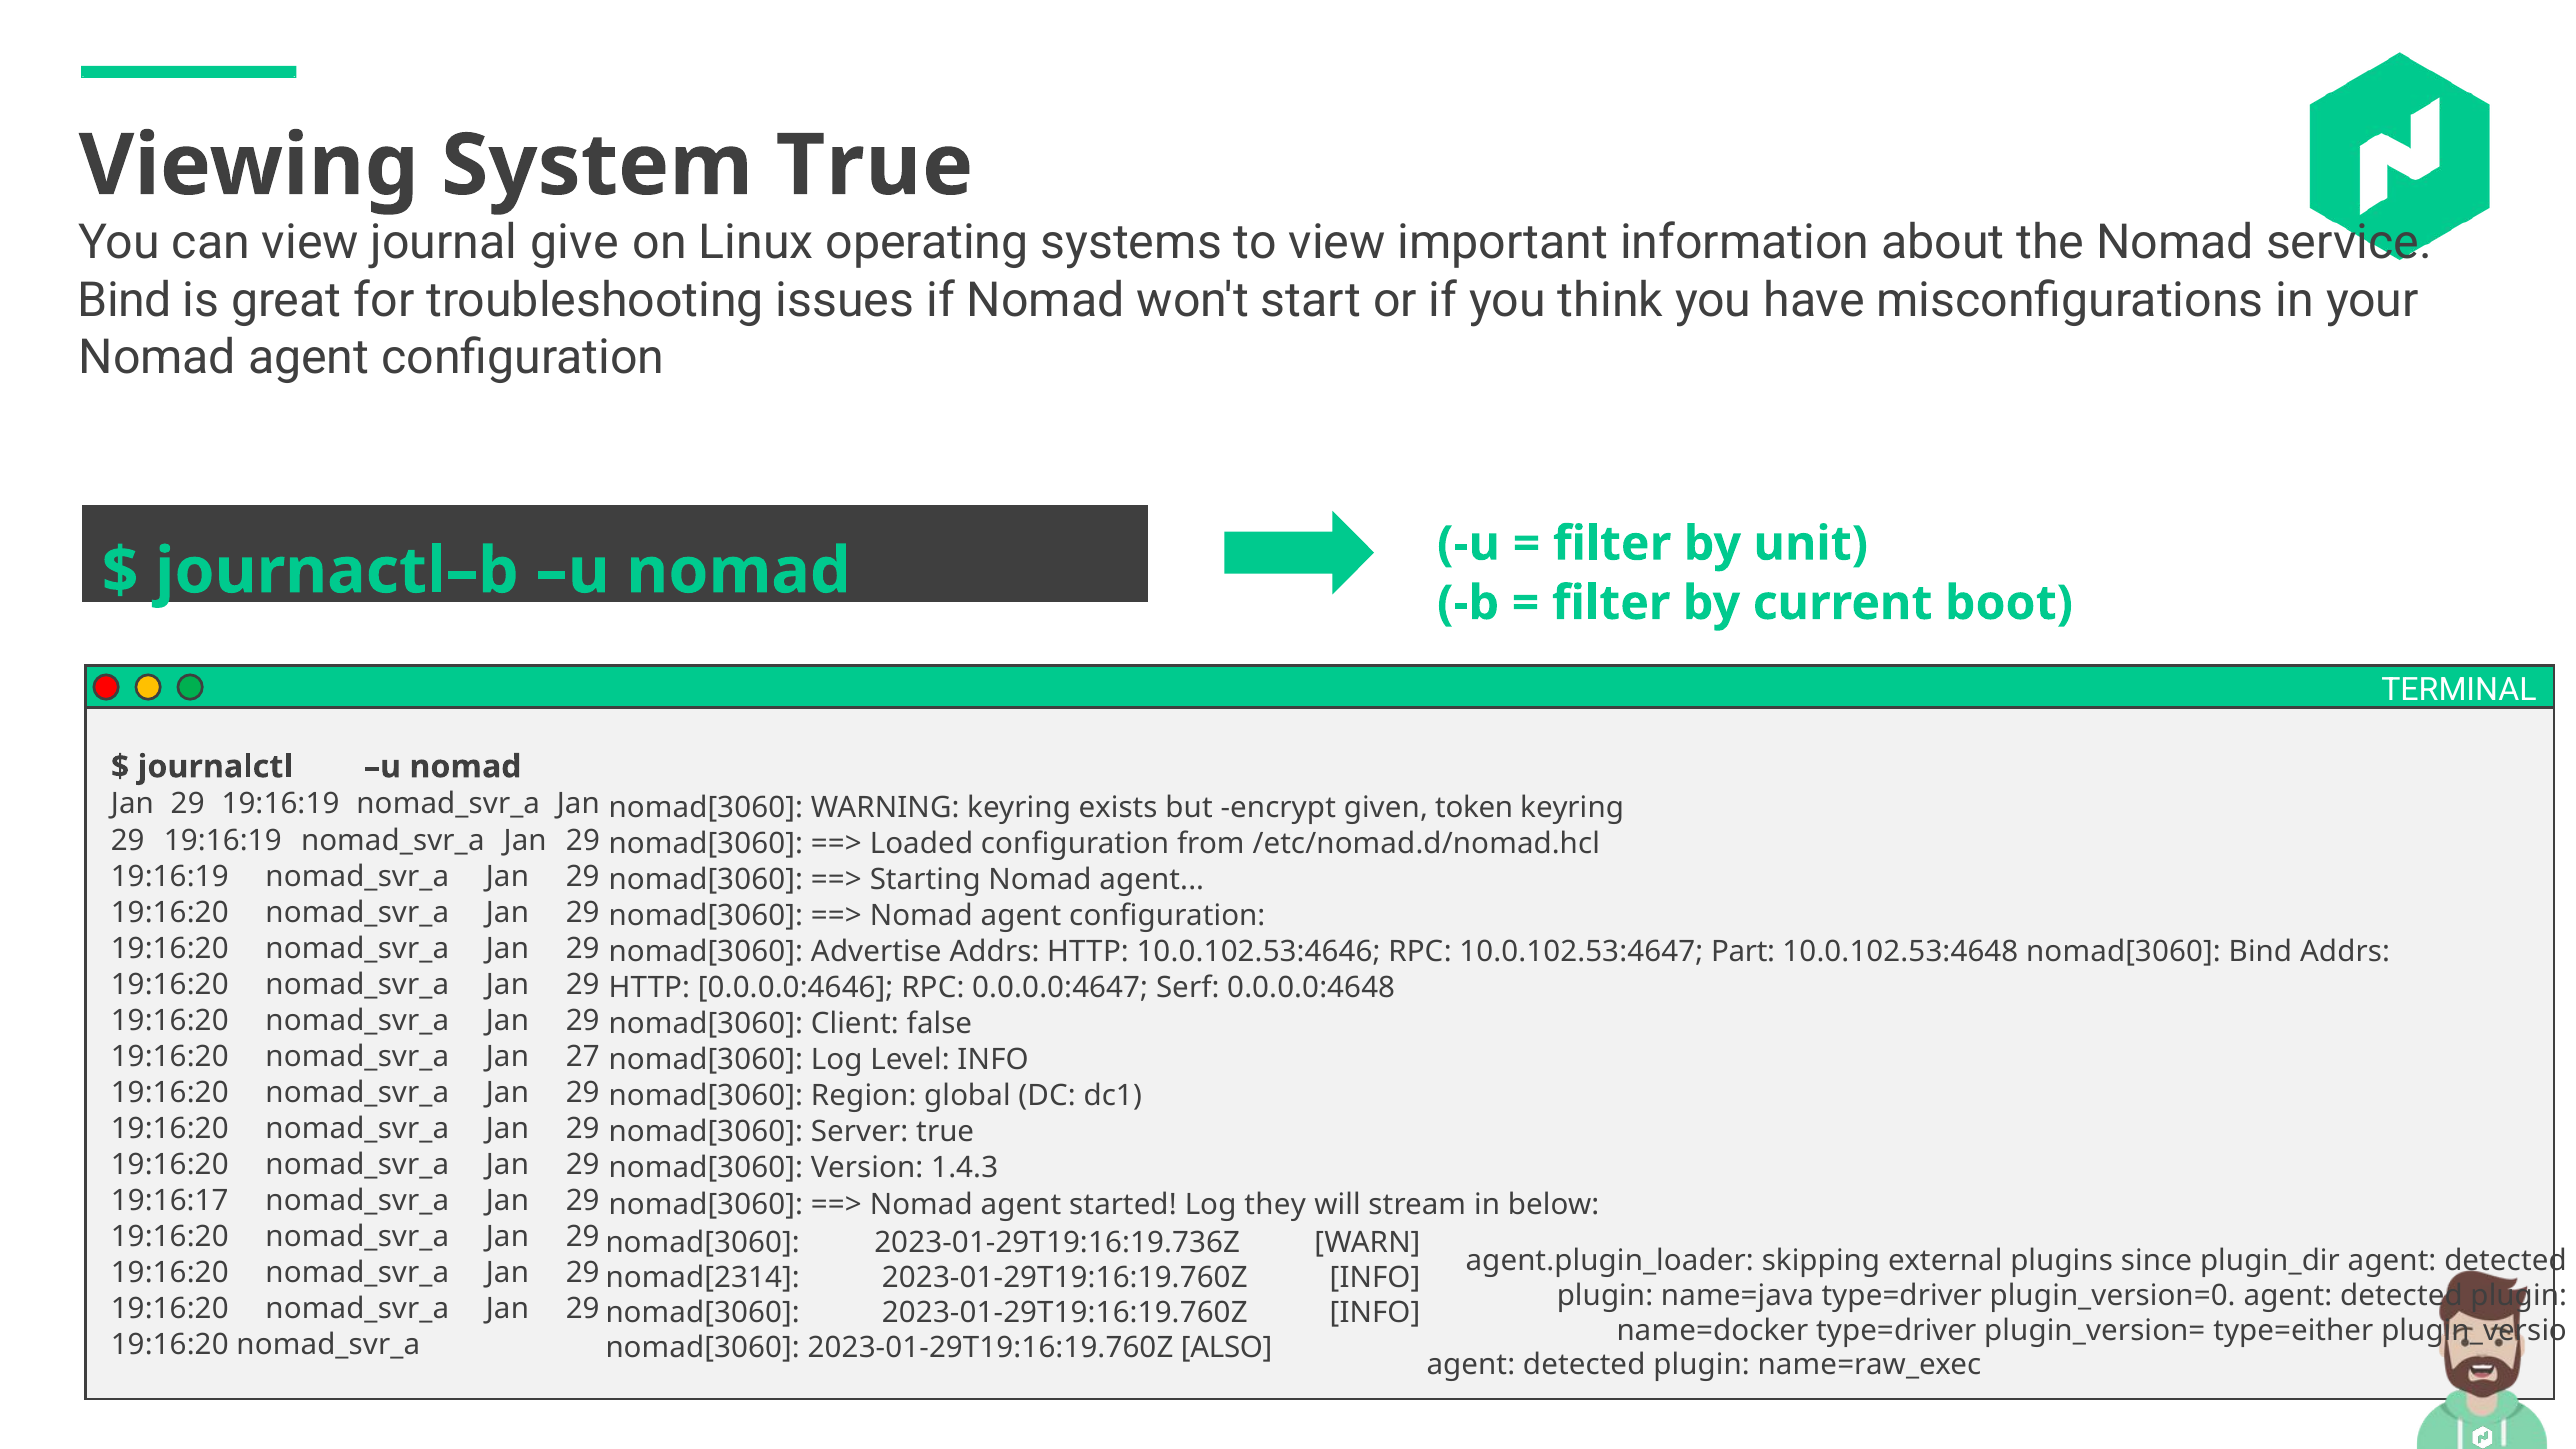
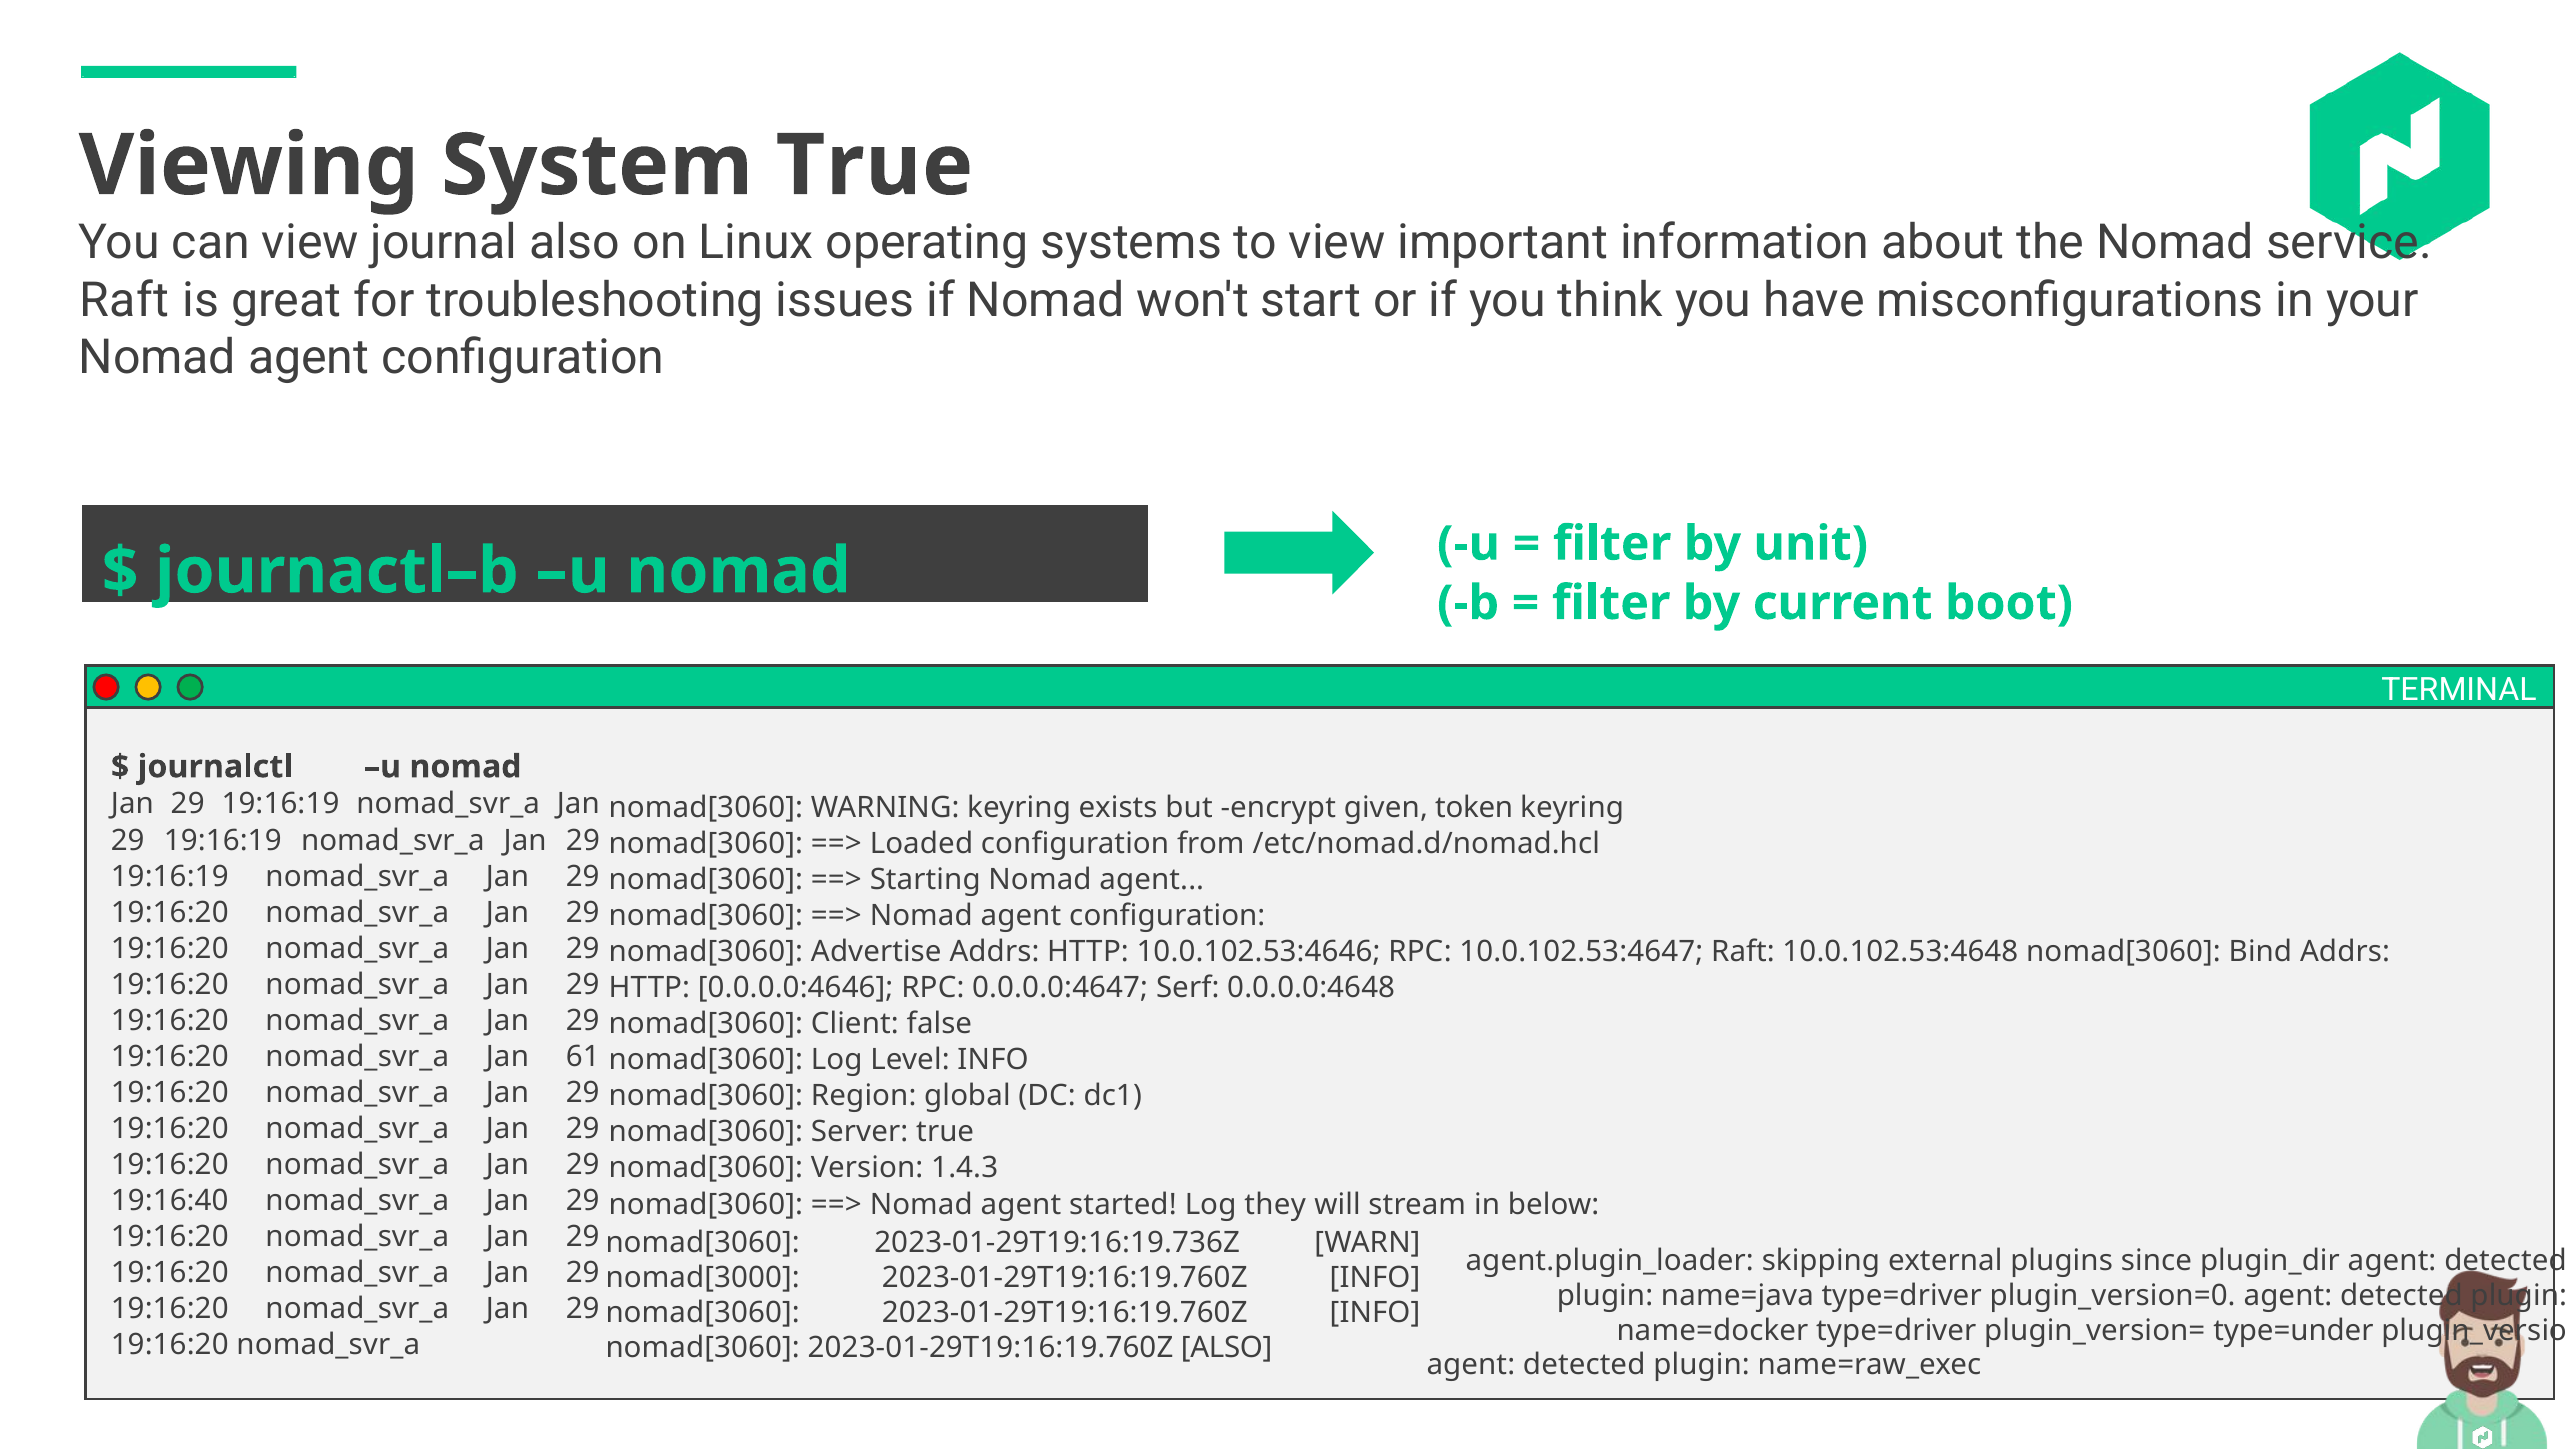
journal give: give -> also (575, 243)
Bind: Bind -> Raft (124, 300)
10.0.102.53:4647 Part: Part -> Raft (1743, 952)
27: 27 -> 61 (583, 1057)
19:16:17: 19:16:17 -> 19:16:40 (170, 1201)
nomad[2314: nomad[2314 -> nomad[3000 (703, 1278)
type=either: type=either -> type=under (2293, 1331)
